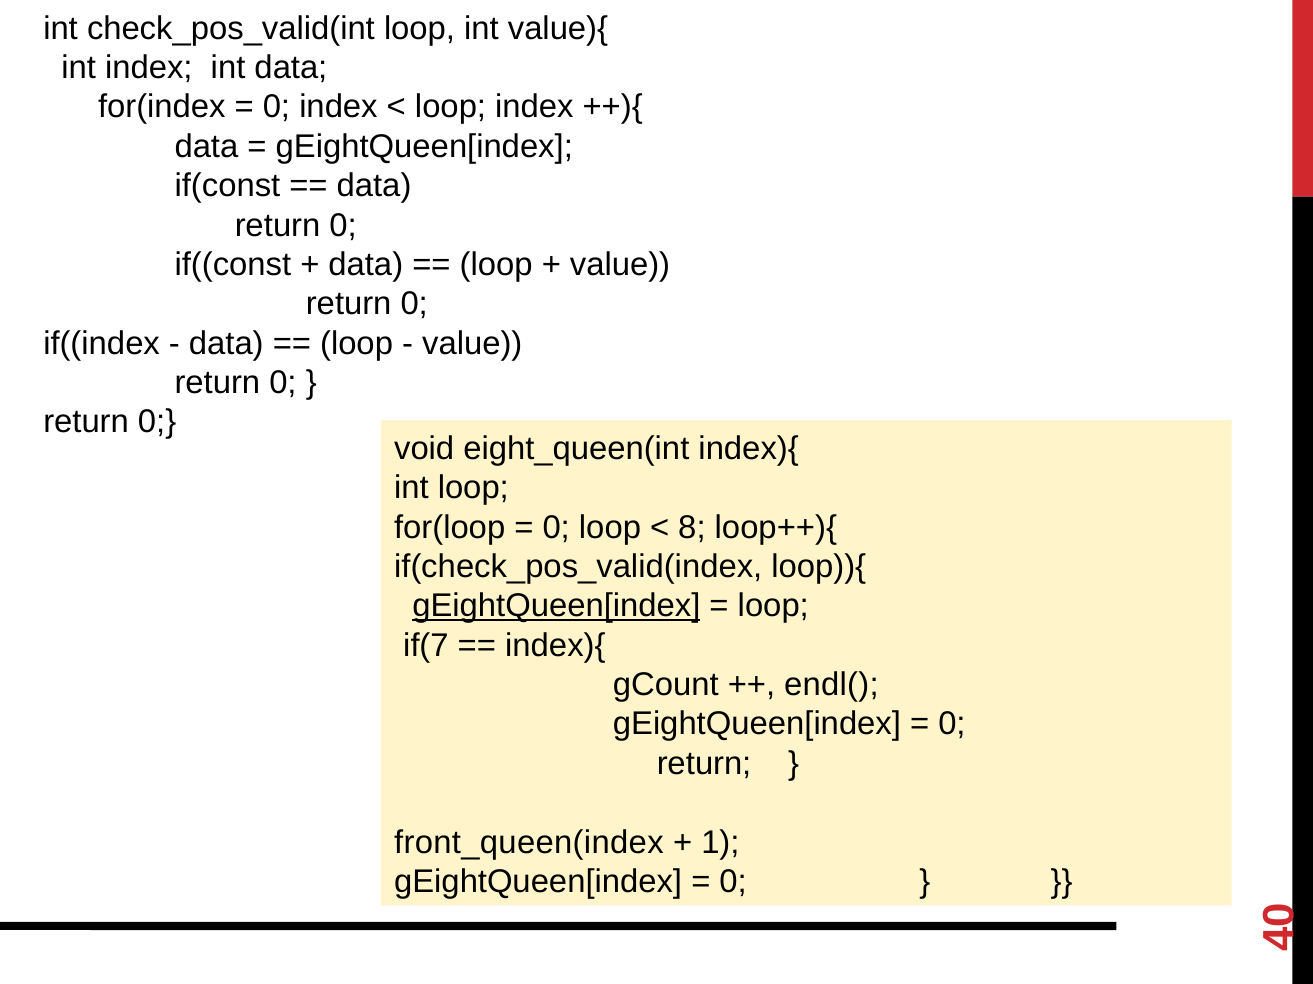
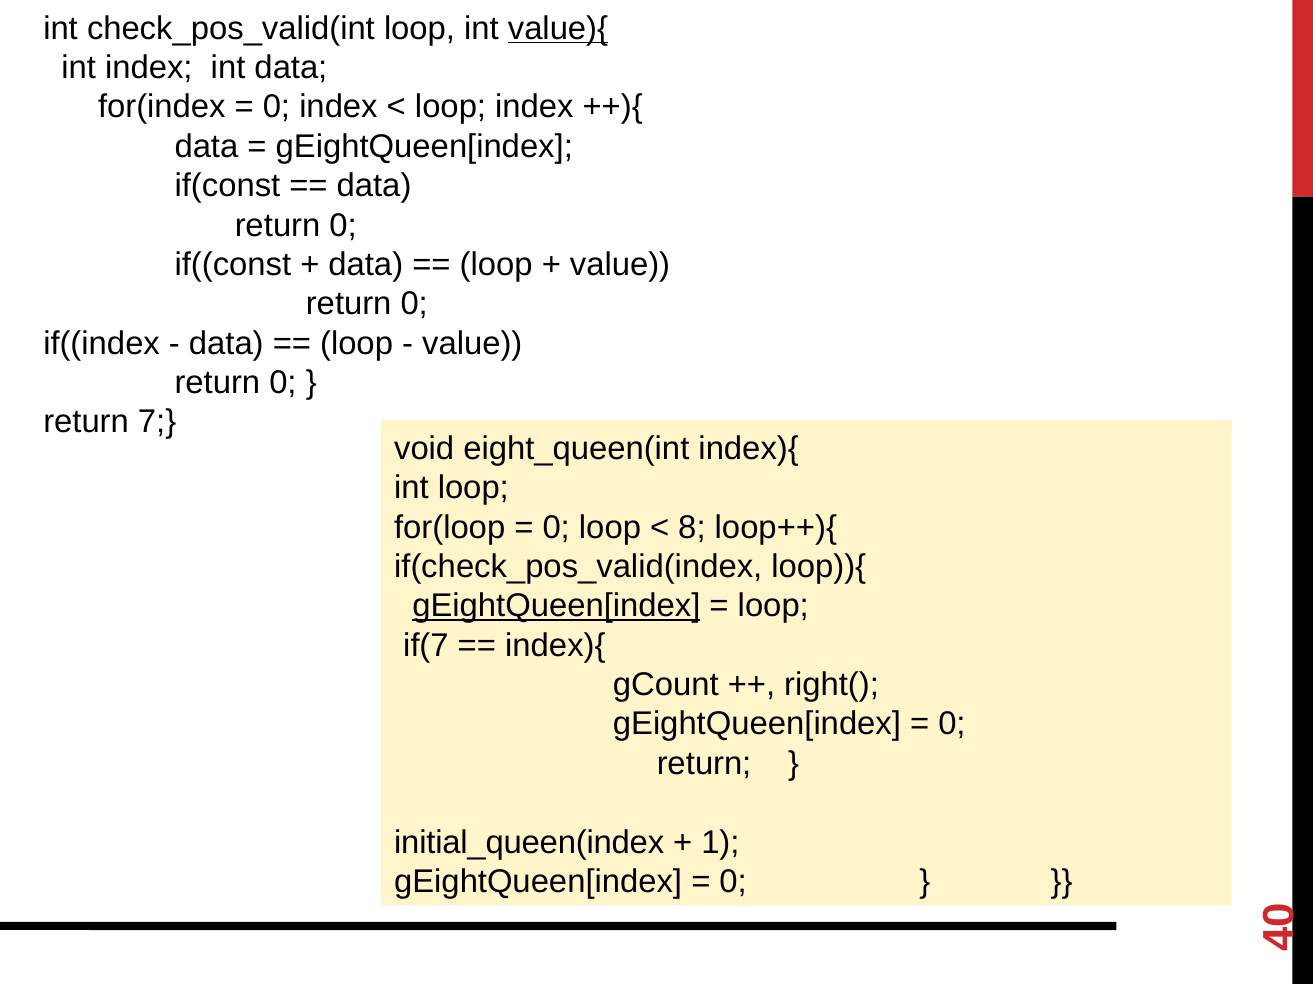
value){ underline: none -> present (558, 28)
0: 0 -> 7 (157, 422)
endl(: endl( -> right( (832, 685)
front_queen(index: front_queen(index -> initial_queen(index (529, 843)
